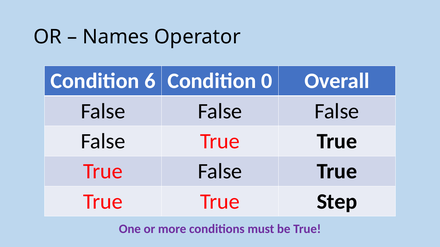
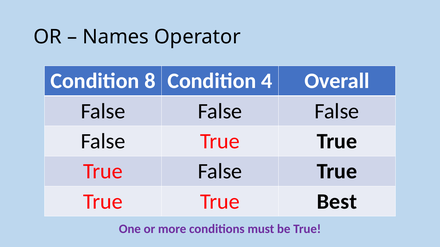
6: 6 -> 8 (150, 81)
0: 0 -> 4 (267, 81)
Step: Step -> Best (337, 202)
